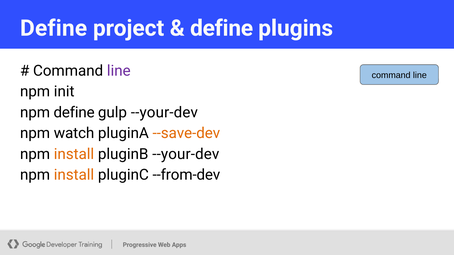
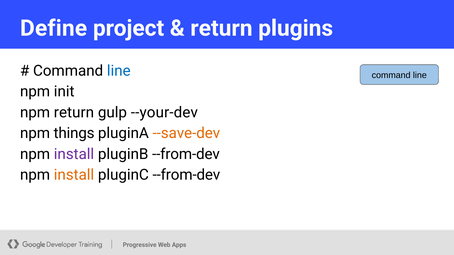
define: define -> return (221, 28)
line colour: purple -> blue (119, 71)
npm define: define -> return (74, 113)
watch: watch -> things (74, 133)
install colour: orange -> purple (74, 154)
pluginB --your-dev: --your-dev -> --from-dev (186, 154)
